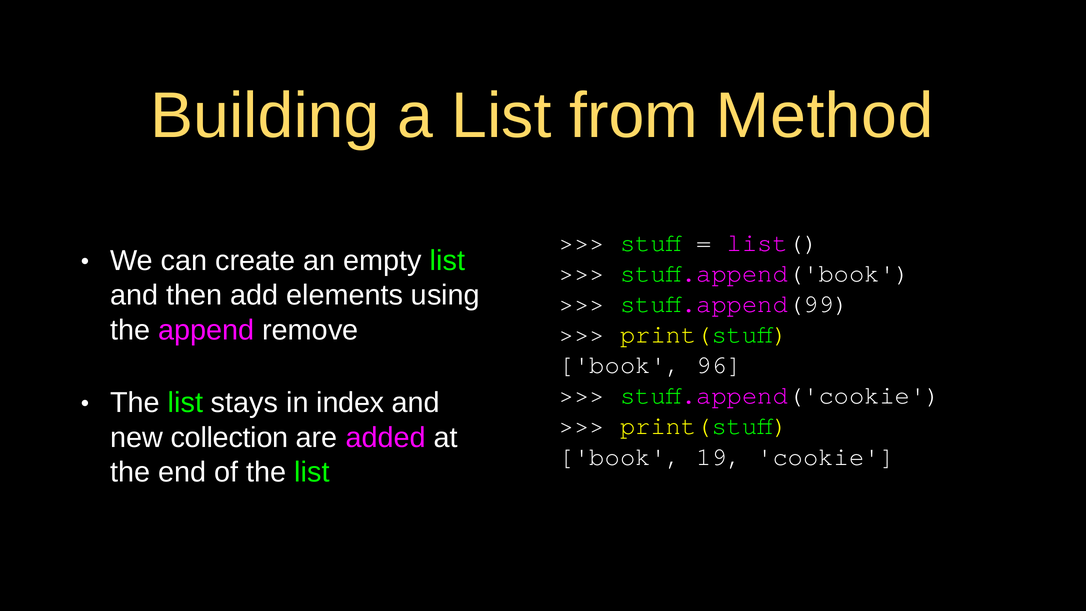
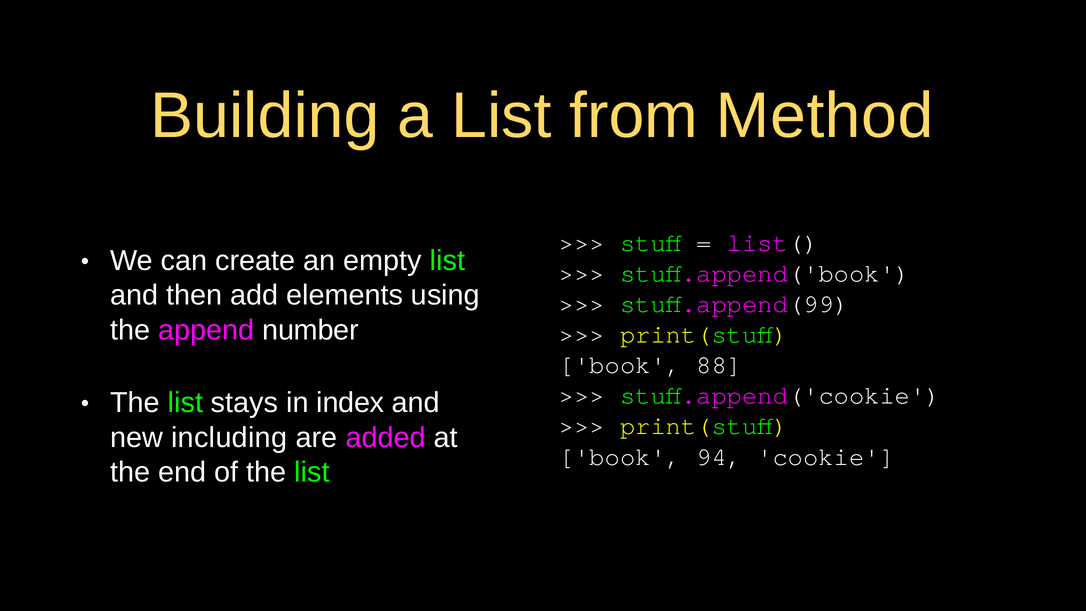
remove: remove -> number (311, 330)
96: 96 -> 88 (719, 365)
collection: collection -> including (229, 437)
19: 19 -> 94 (719, 457)
